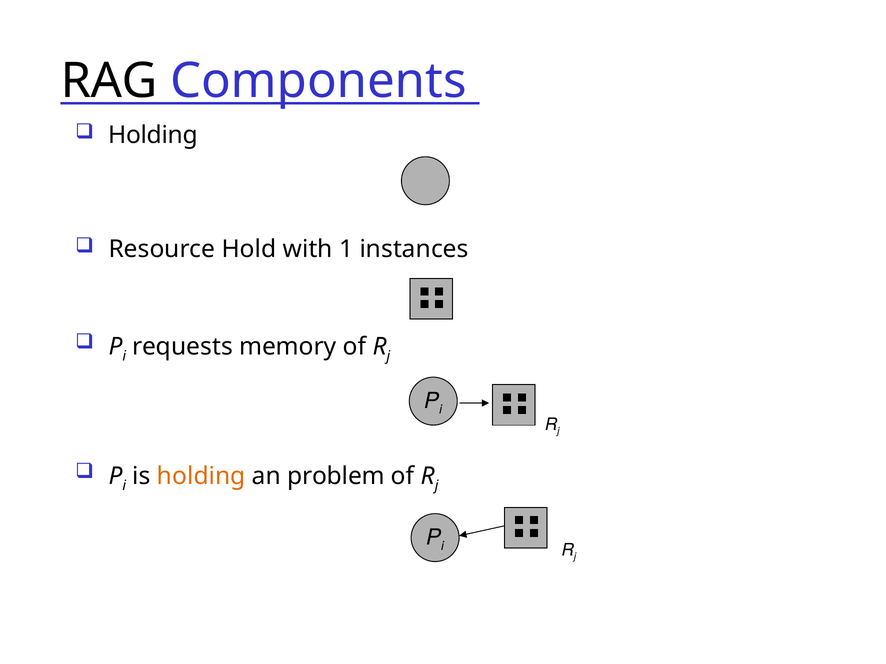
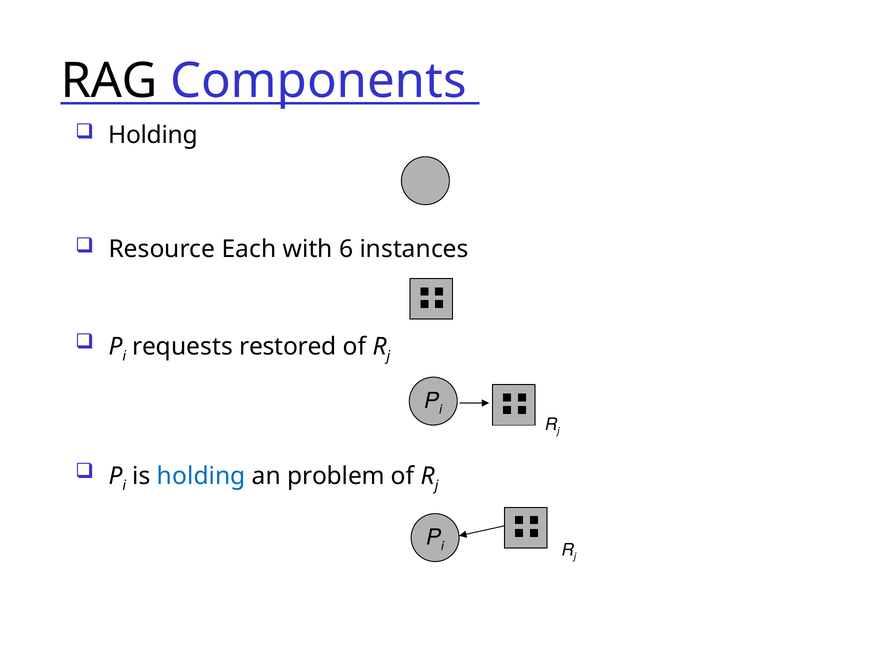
Hold: Hold -> Each (249, 249)
1: 1 -> 6 (346, 249)
memory: memory -> restored (288, 347)
holding colour: orange -> blue (201, 476)
